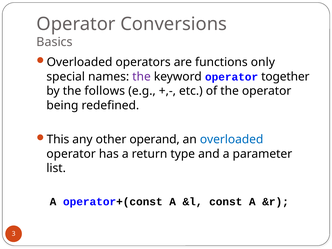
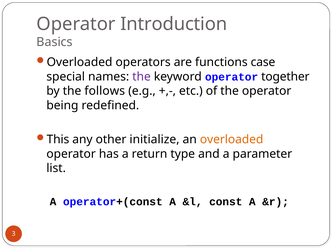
Conversions: Conversions -> Introduction (174, 24)
only: only -> case (263, 62)
operand: operand -> initialize (154, 139)
overloaded colour: blue -> orange (232, 139)
